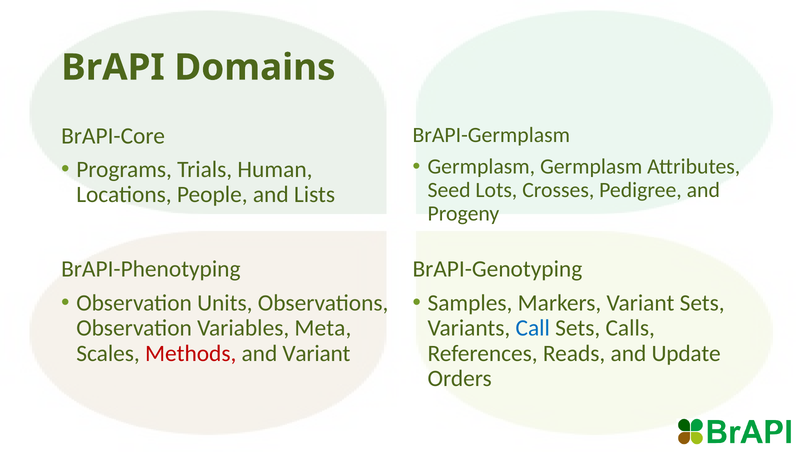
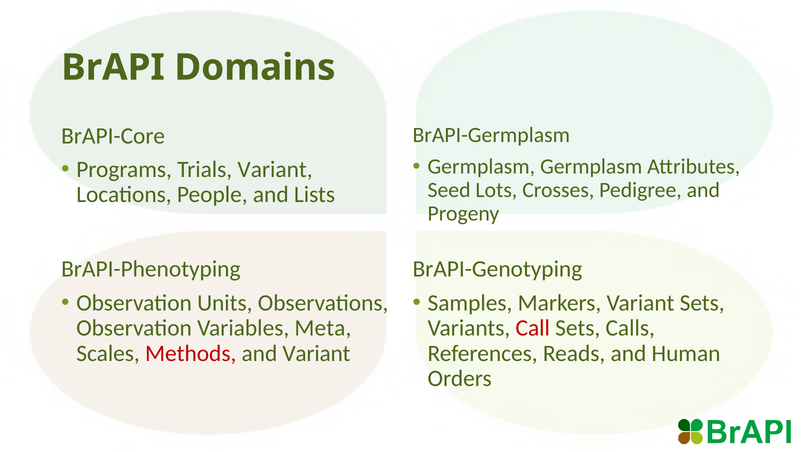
Trials Human: Human -> Variant (275, 169)
Call colour: blue -> red (533, 328)
Update: Update -> Human (686, 353)
